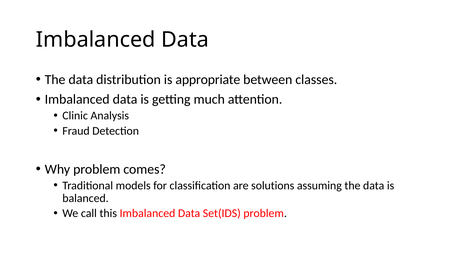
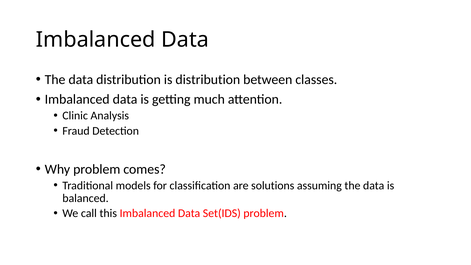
is appropriate: appropriate -> distribution (208, 80)
